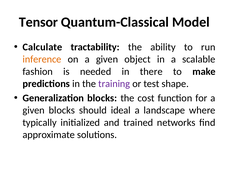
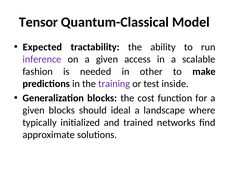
Calculate: Calculate -> Expected (42, 47)
inference colour: orange -> purple (42, 59)
object: object -> access (138, 59)
there: there -> other (151, 71)
shape: shape -> inside (175, 84)
